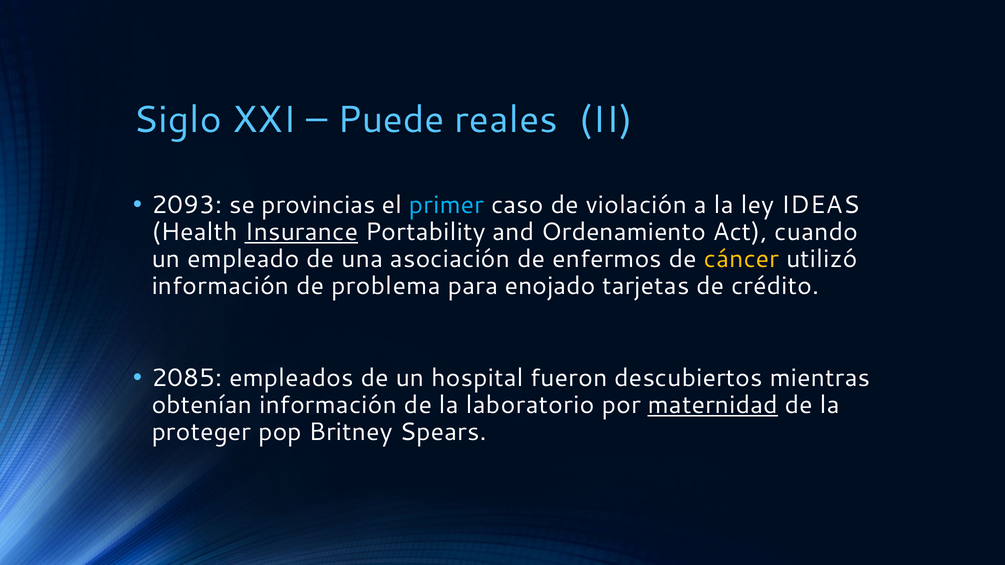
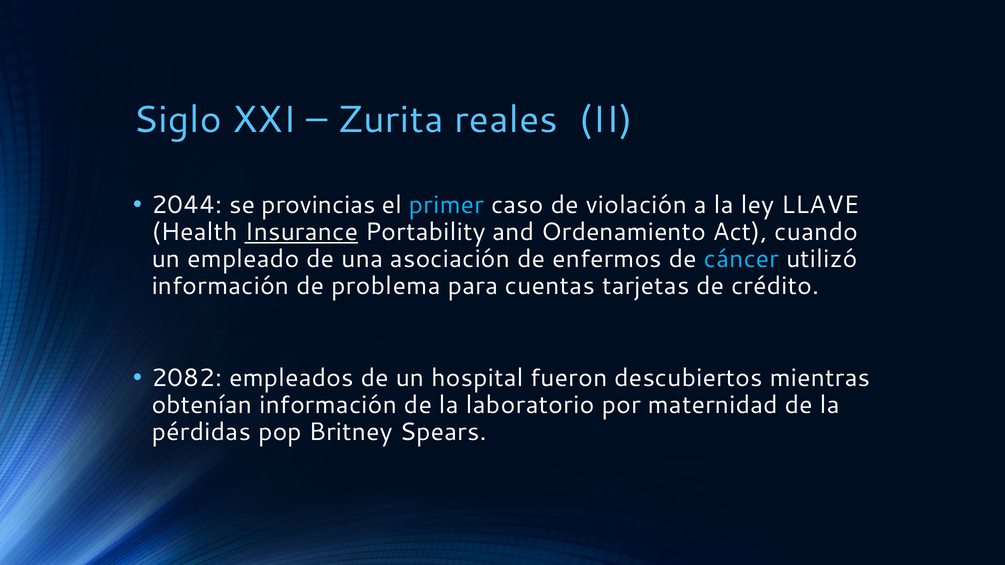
Puede: Puede -> Zurita (391, 120)
2093: 2093 -> 2044 (187, 205)
IDEAS: IDEAS -> LLAVE (820, 205)
cáncer colour: yellow -> light blue (742, 259)
enojado: enojado -> cuentas (550, 286)
2085: 2085 -> 2082 (187, 378)
maternidad underline: present -> none (713, 405)
proteger: proteger -> pérdidas (201, 433)
